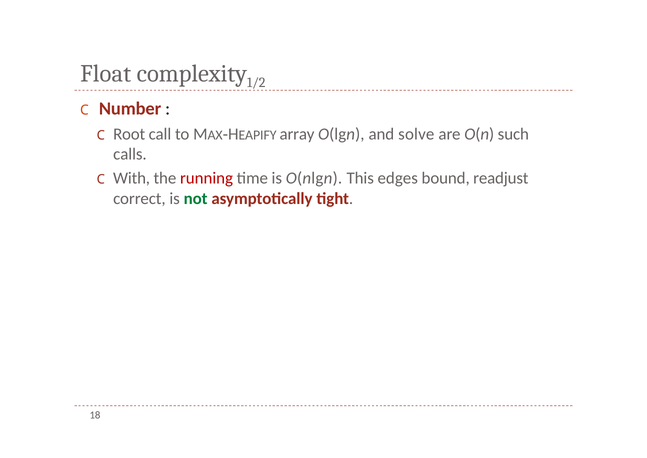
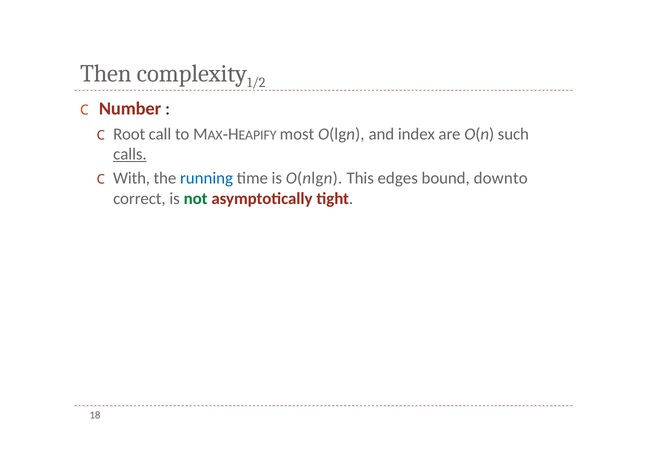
Float: Float -> Then (106, 74)
array: array -> most (297, 134)
solve: solve -> index (416, 134)
calls underline: none -> present (130, 154)
running colour: red -> blue (207, 178)
readjust: readjust -> downto (501, 178)
